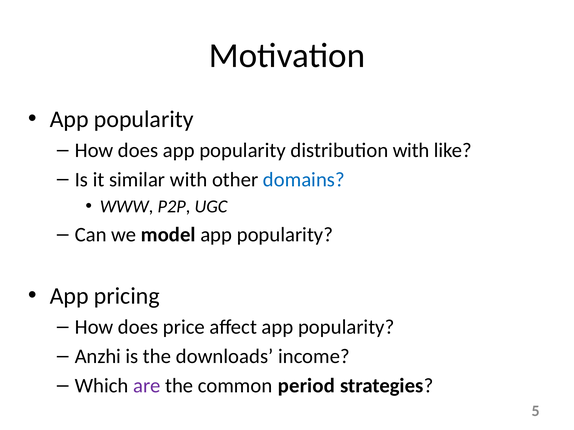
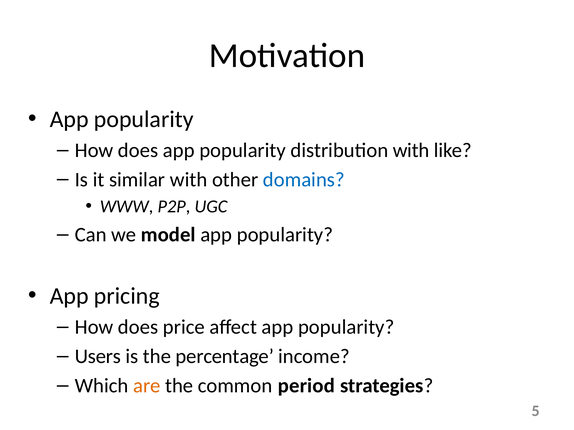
Anzhi: Anzhi -> Users (98, 357)
downloads: downloads -> percentage (225, 357)
are colour: purple -> orange (147, 386)
